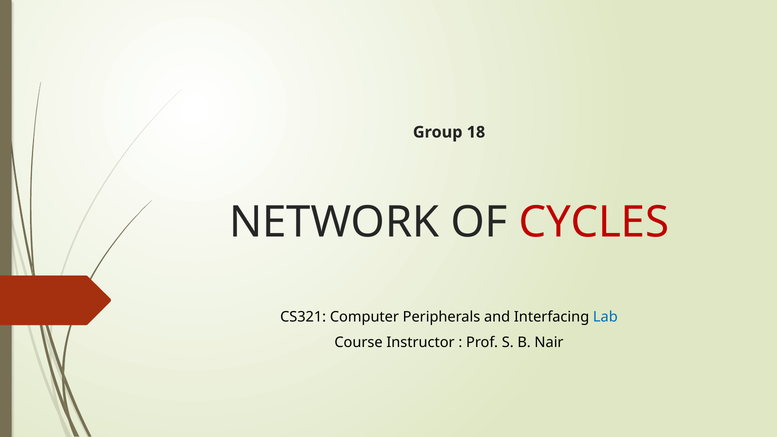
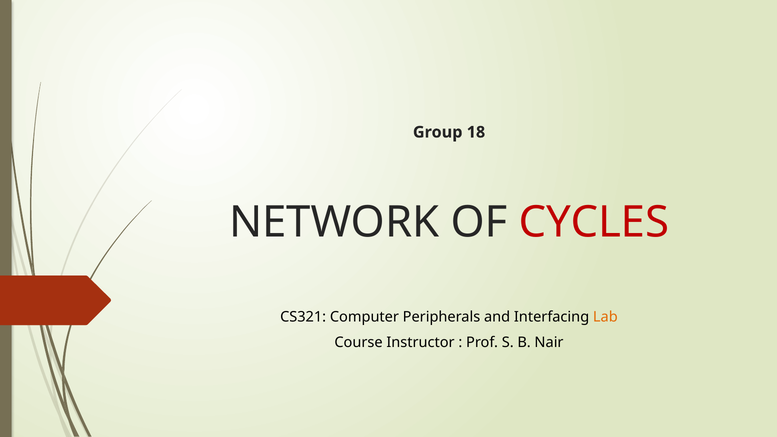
Lab colour: blue -> orange (605, 317)
